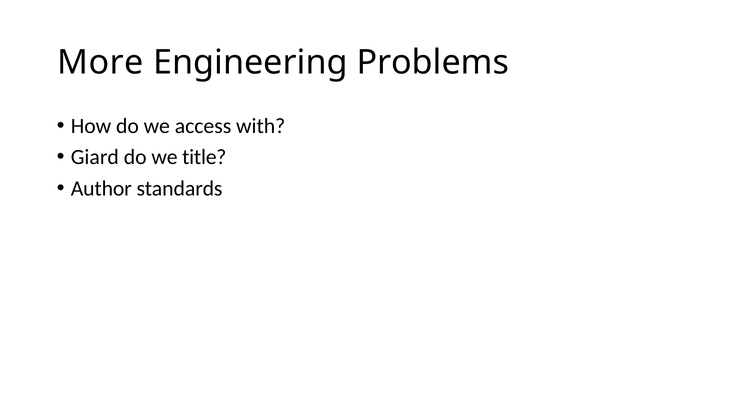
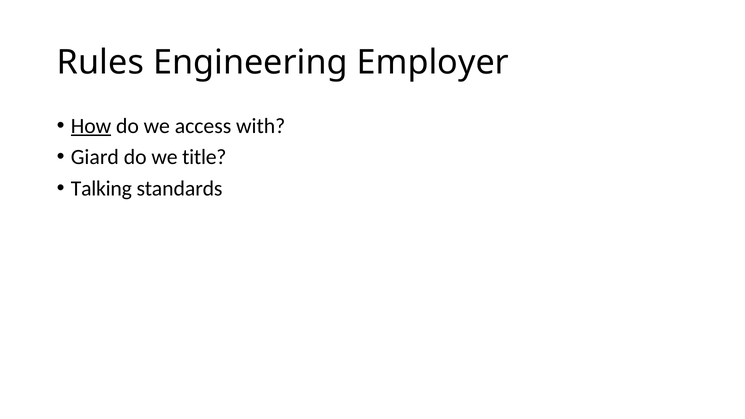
More: More -> Rules (100, 63)
Problems: Problems -> Employer (433, 63)
How underline: none -> present (91, 126)
Author: Author -> Talking (101, 188)
